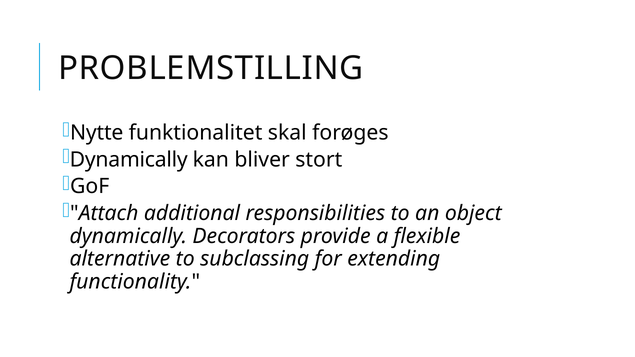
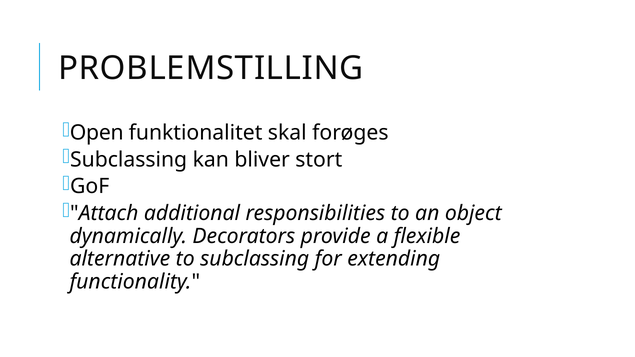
Nytte: Nytte -> Open (97, 133)
Dynamically: Dynamically -> Subclassing (129, 160)
